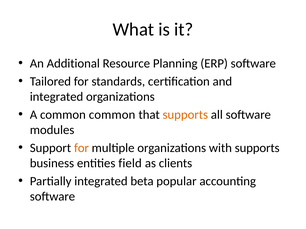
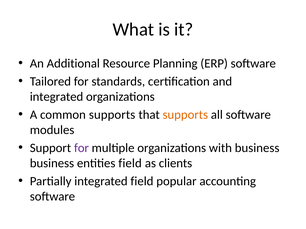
common common: common -> supports (112, 115)
for colour: orange -> purple (81, 148)
with supports: supports -> business (257, 148)
integrated beta: beta -> field (142, 182)
